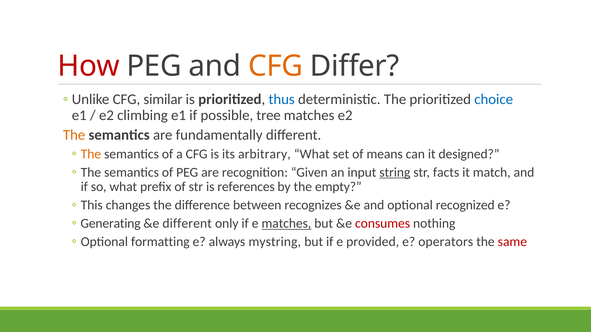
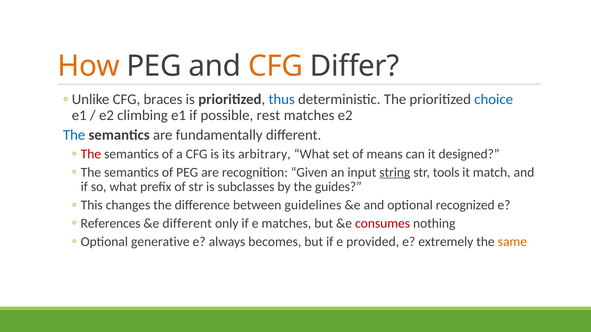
How colour: red -> orange (89, 66)
similar: similar -> braces (163, 100)
tree: tree -> rest (268, 116)
The colour: orange -> blue (74, 135)
The colour: orange -> red (91, 154)
facts: facts -> tools (446, 172)
references: references -> subclasses (246, 187)
empty: empty -> guides (338, 187)
recognizes: recognizes -> guidelines (313, 205)
Generating: Generating -> References (111, 224)
matches underline: present -> none (286, 224)
formatting: formatting -> generative (160, 242)
mystring: mystring -> becomes (275, 242)
operators: operators -> extremely (446, 242)
same colour: red -> orange (512, 242)
